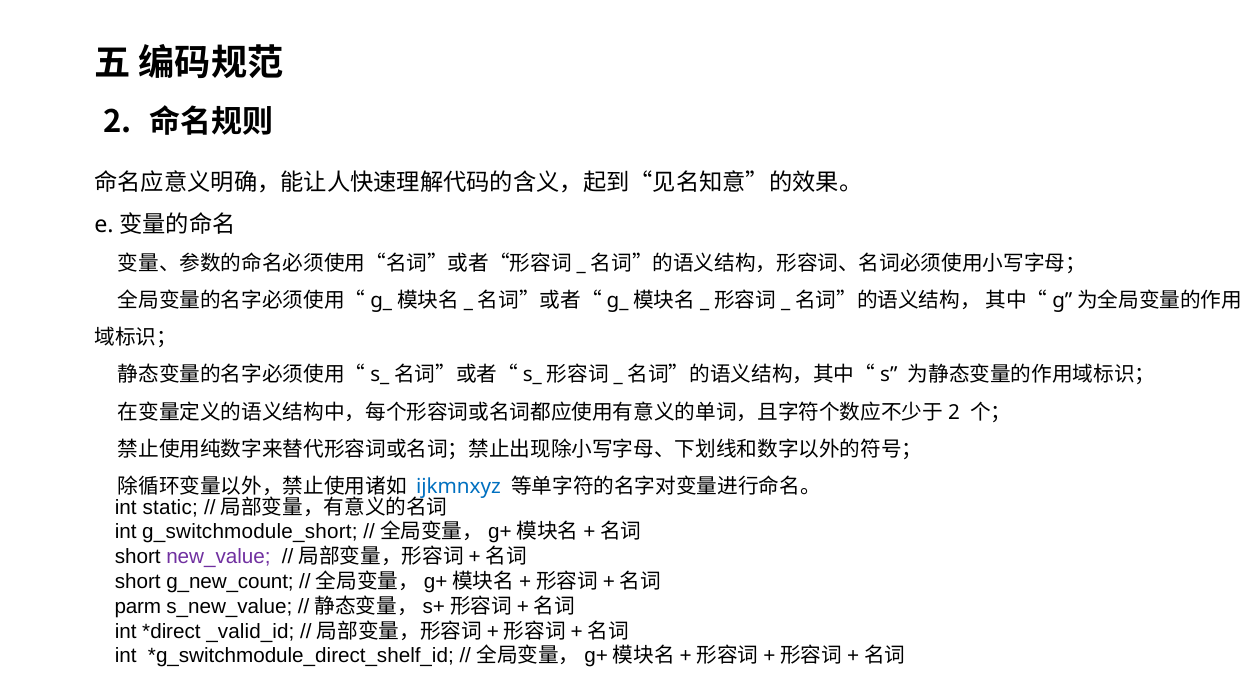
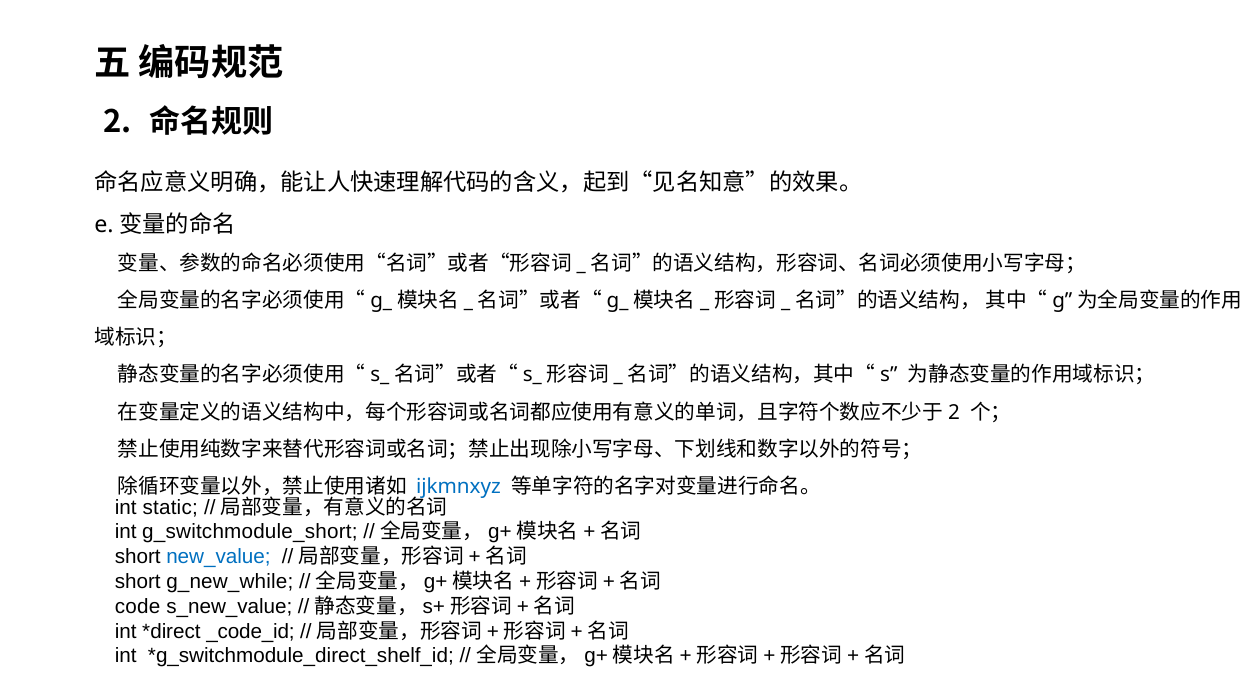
new_value colour: purple -> blue (218, 557)
g_new_count: g_new_count -> g_new_while (230, 582)
parm: parm -> code (138, 607)
_valid_id: _valid_id -> _code_id (251, 631)
